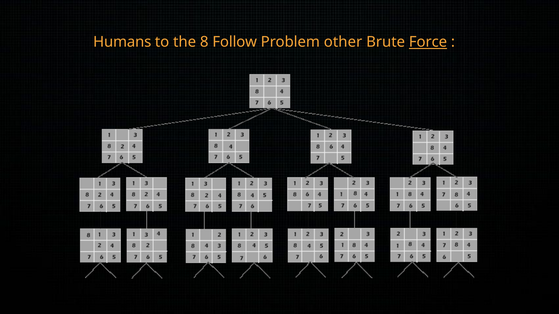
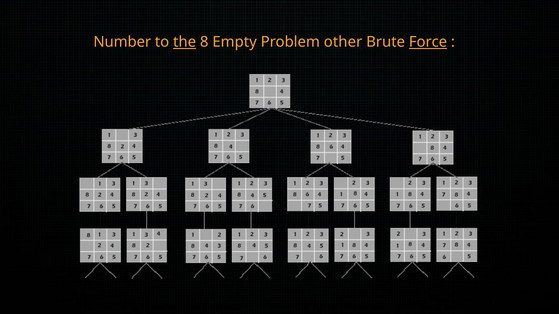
Humans: Humans -> Number (122, 42)
the underline: none -> present (185, 42)
Follow: Follow -> Empty (235, 42)
